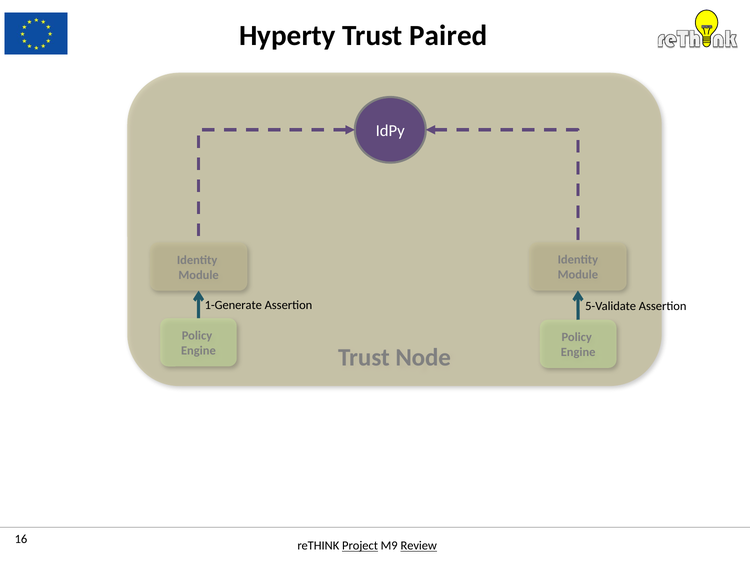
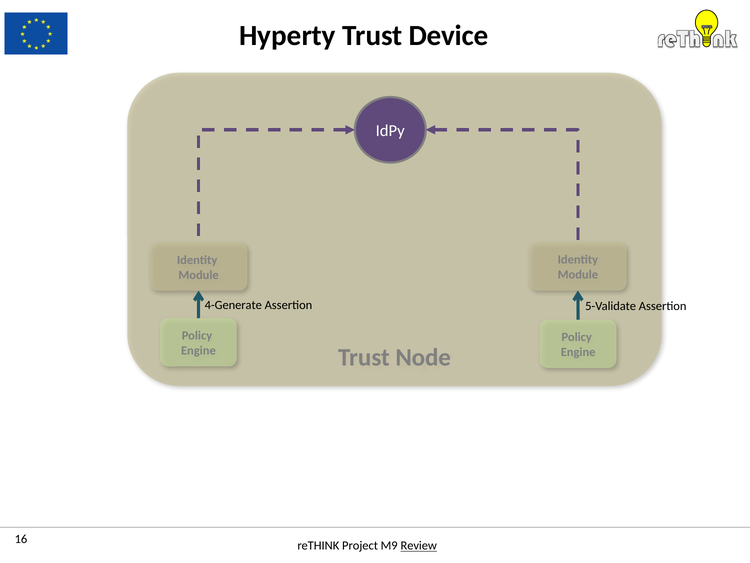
Paired: Paired -> Device (449, 35)
1-Generate: 1-Generate -> 4-Generate (233, 305)
Project underline: present -> none (360, 545)
